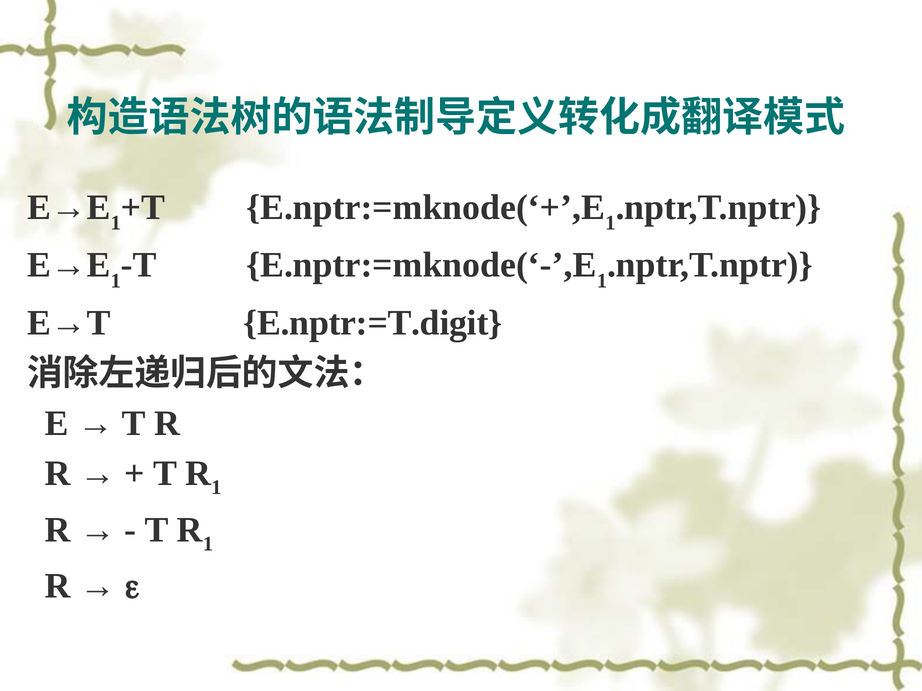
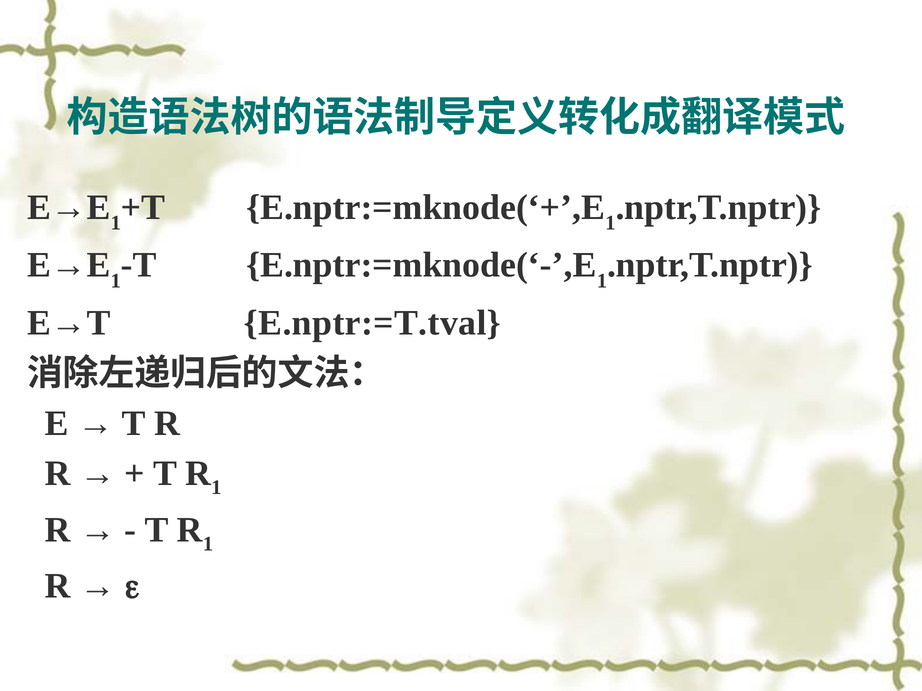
E.nptr:=T.digit: E.nptr:=T.digit -> E.nptr:=T.tval (372, 323)
